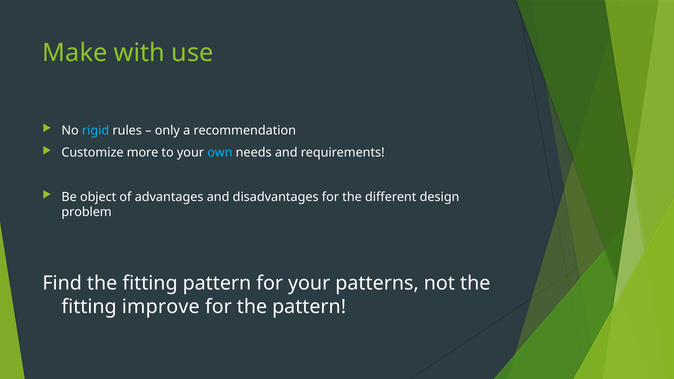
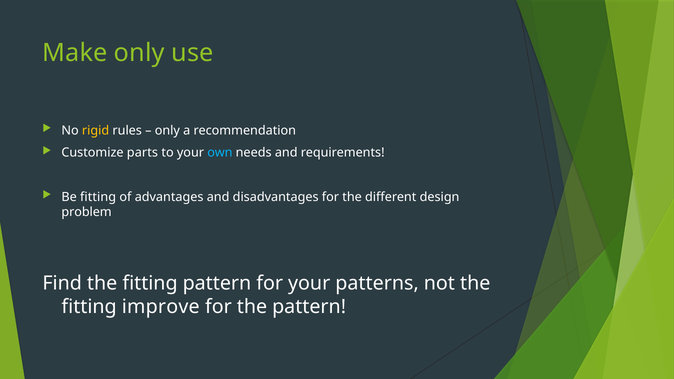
Make with: with -> only (139, 53)
rigid colour: light blue -> yellow (96, 130)
more: more -> parts (142, 153)
Be object: object -> fitting (98, 197)
